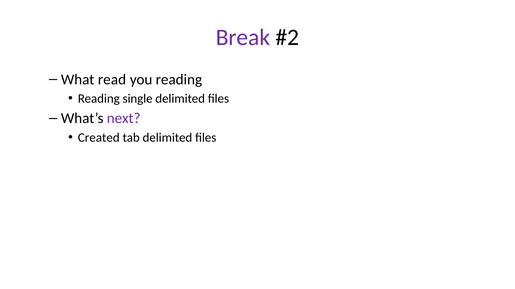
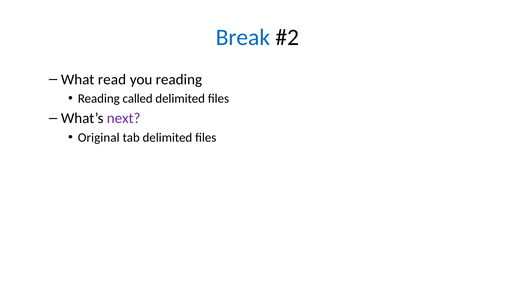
Break colour: purple -> blue (243, 37)
single: single -> called (138, 99)
Created: Created -> Original (99, 138)
